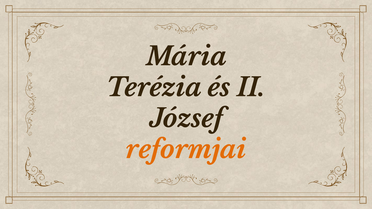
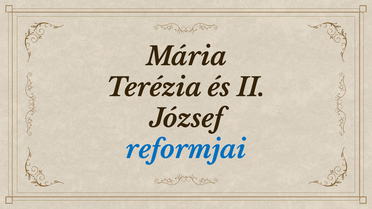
reformjai colour: orange -> blue (186, 150)
